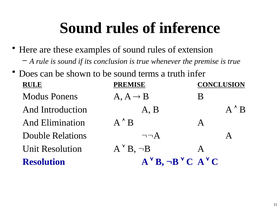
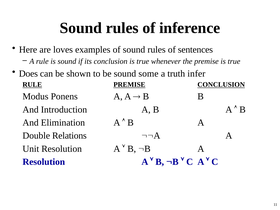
these: these -> loves (63, 50)
extension: extension -> sentences (195, 50)
terms: terms -> some (148, 74)
